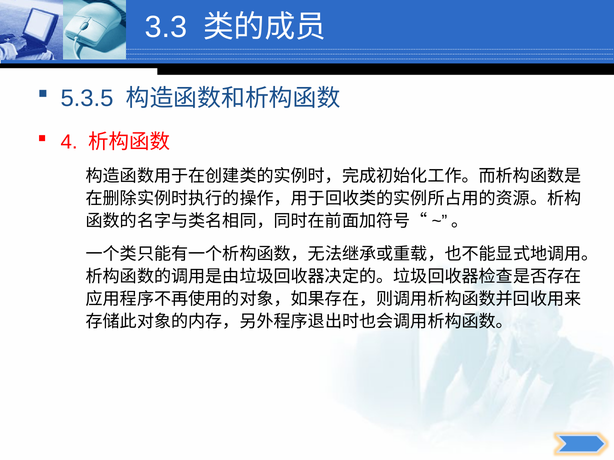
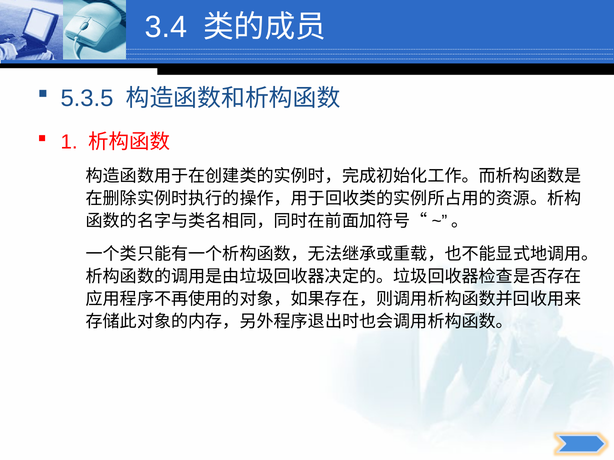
3.3: 3.3 -> 3.4 (166, 27)
4: 4 -> 1 (69, 142)
